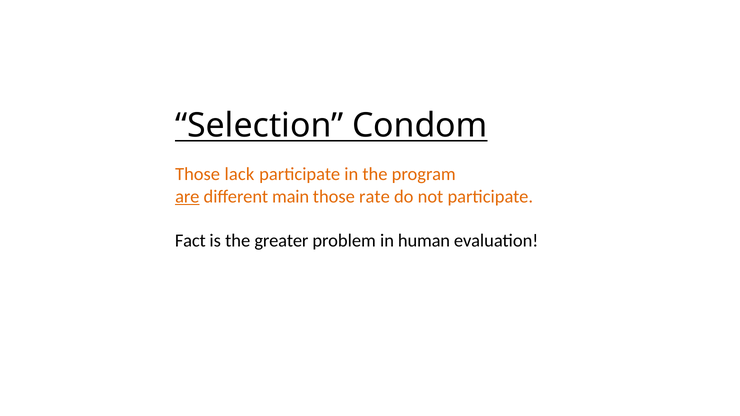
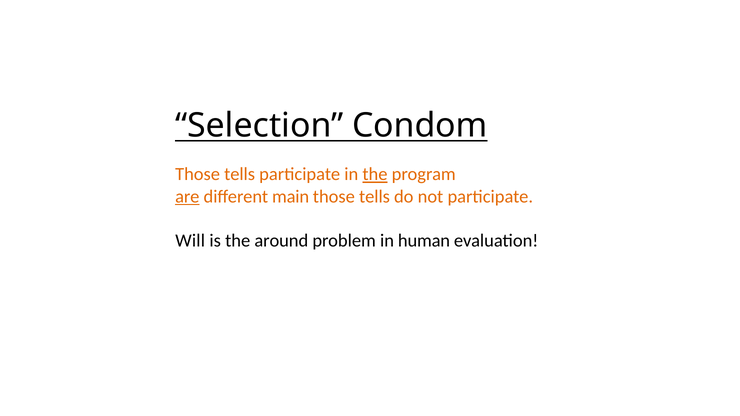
lack: lack -> tells (240, 174)
the underline: none -> present (375, 174)
rate: rate -> tells (375, 197)
Fact: Fact -> Will (190, 241)
greater: greater -> around (281, 241)
